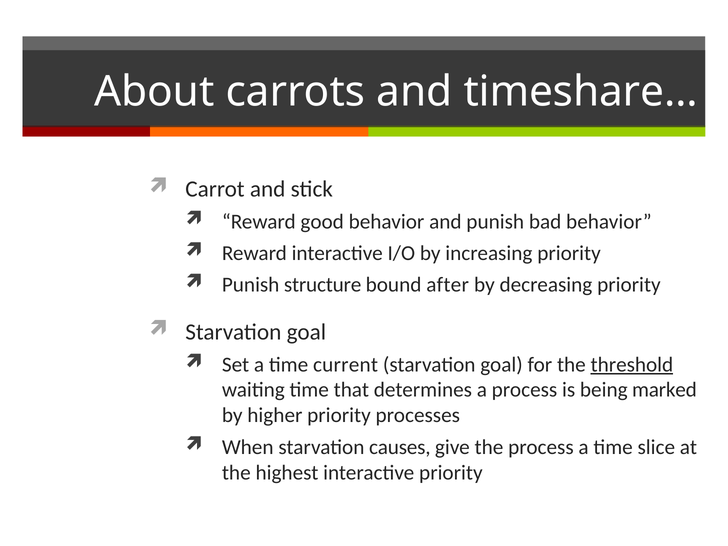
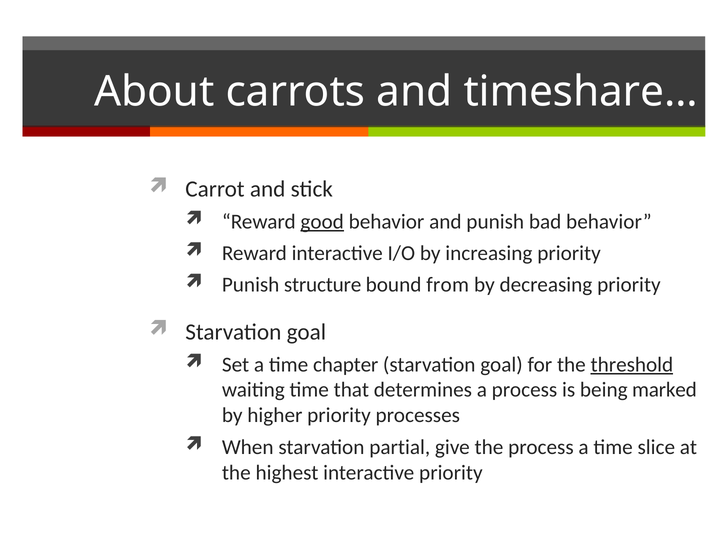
good underline: none -> present (322, 222)
after: after -> from (448, 285)
current: current -> chapter (346, 365)
causes: causes -> partial (400, 447)
